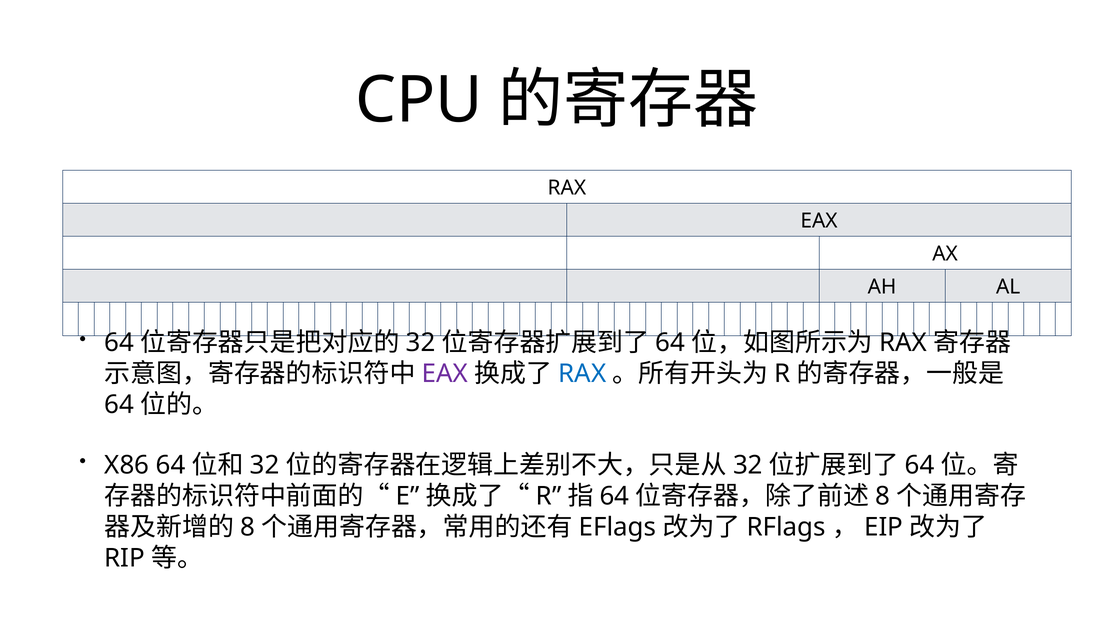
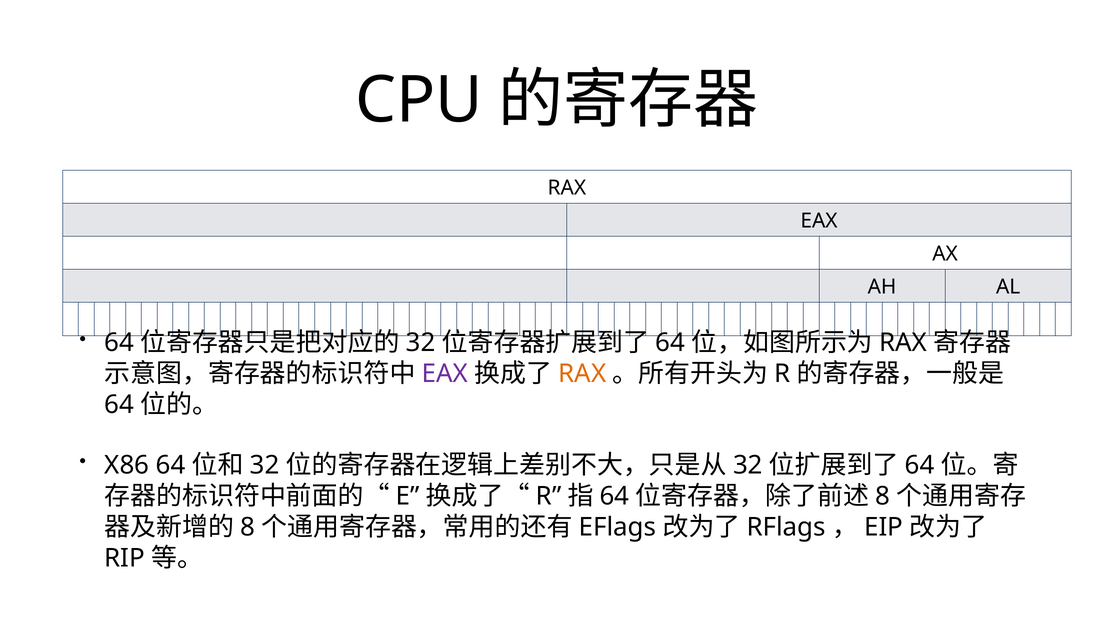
RAX colour: blue -> orange (582, 374)
